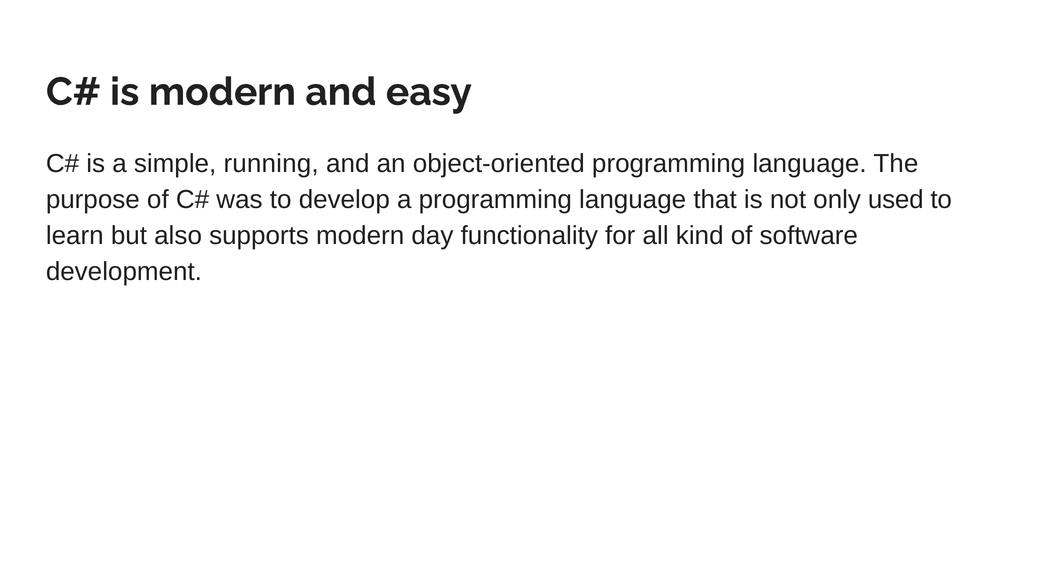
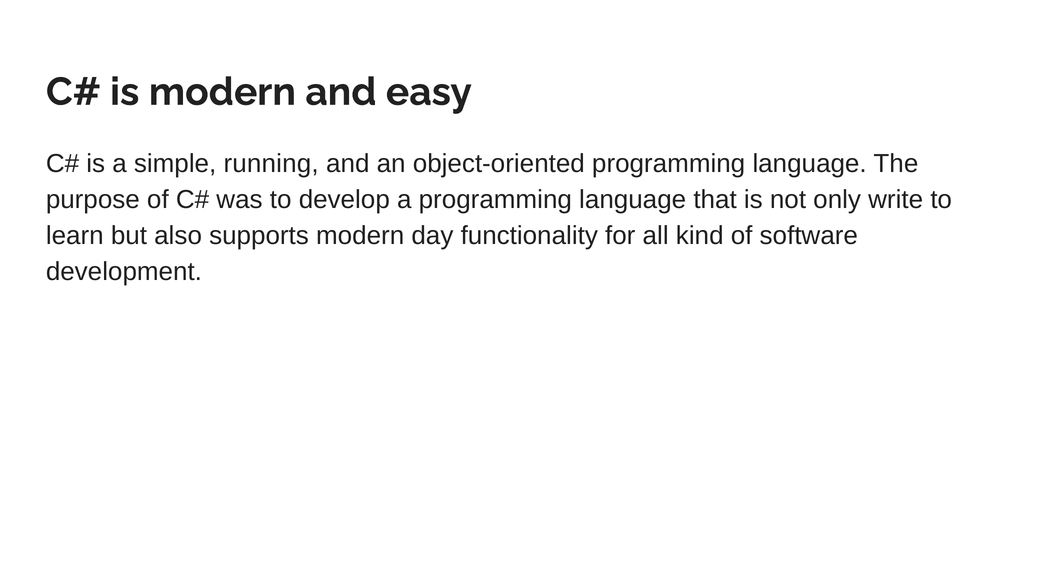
used: used -> write (896, 200)
